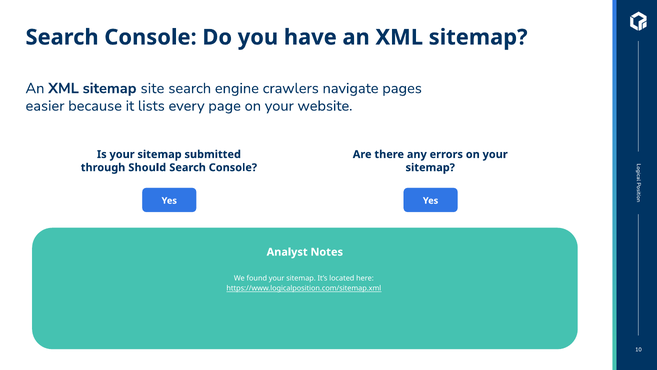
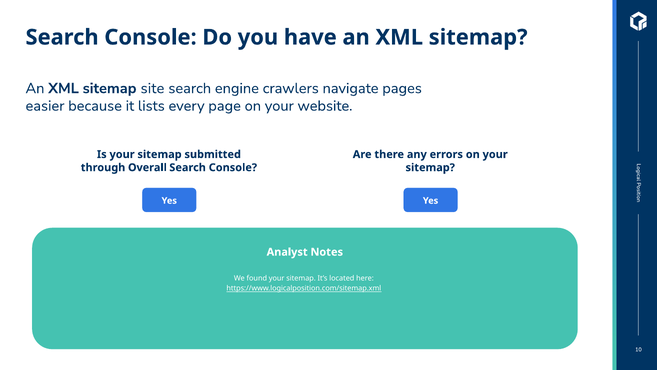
Should: Should -> Overall (147, 167)
